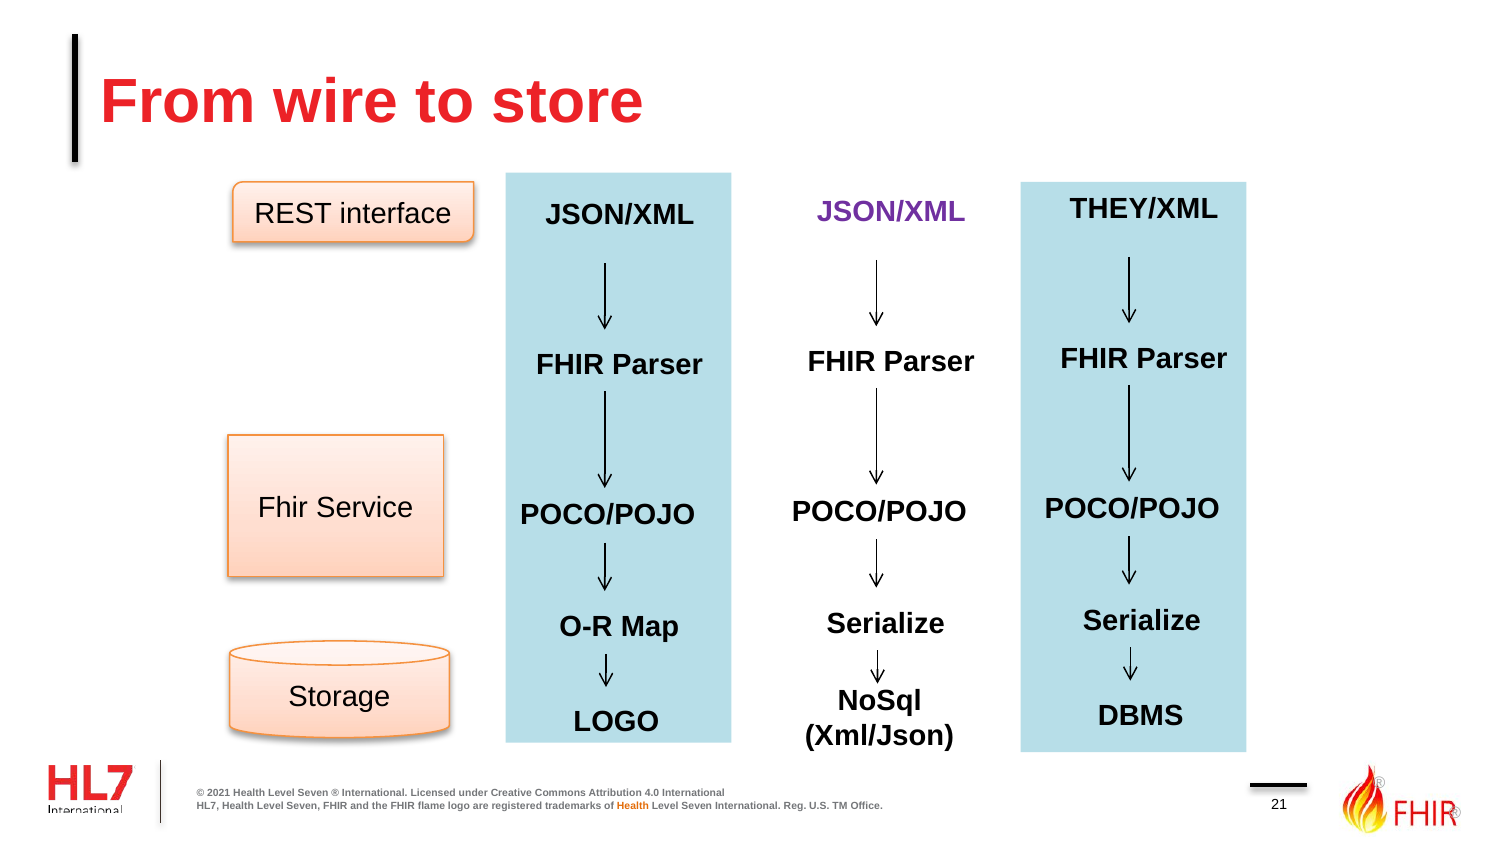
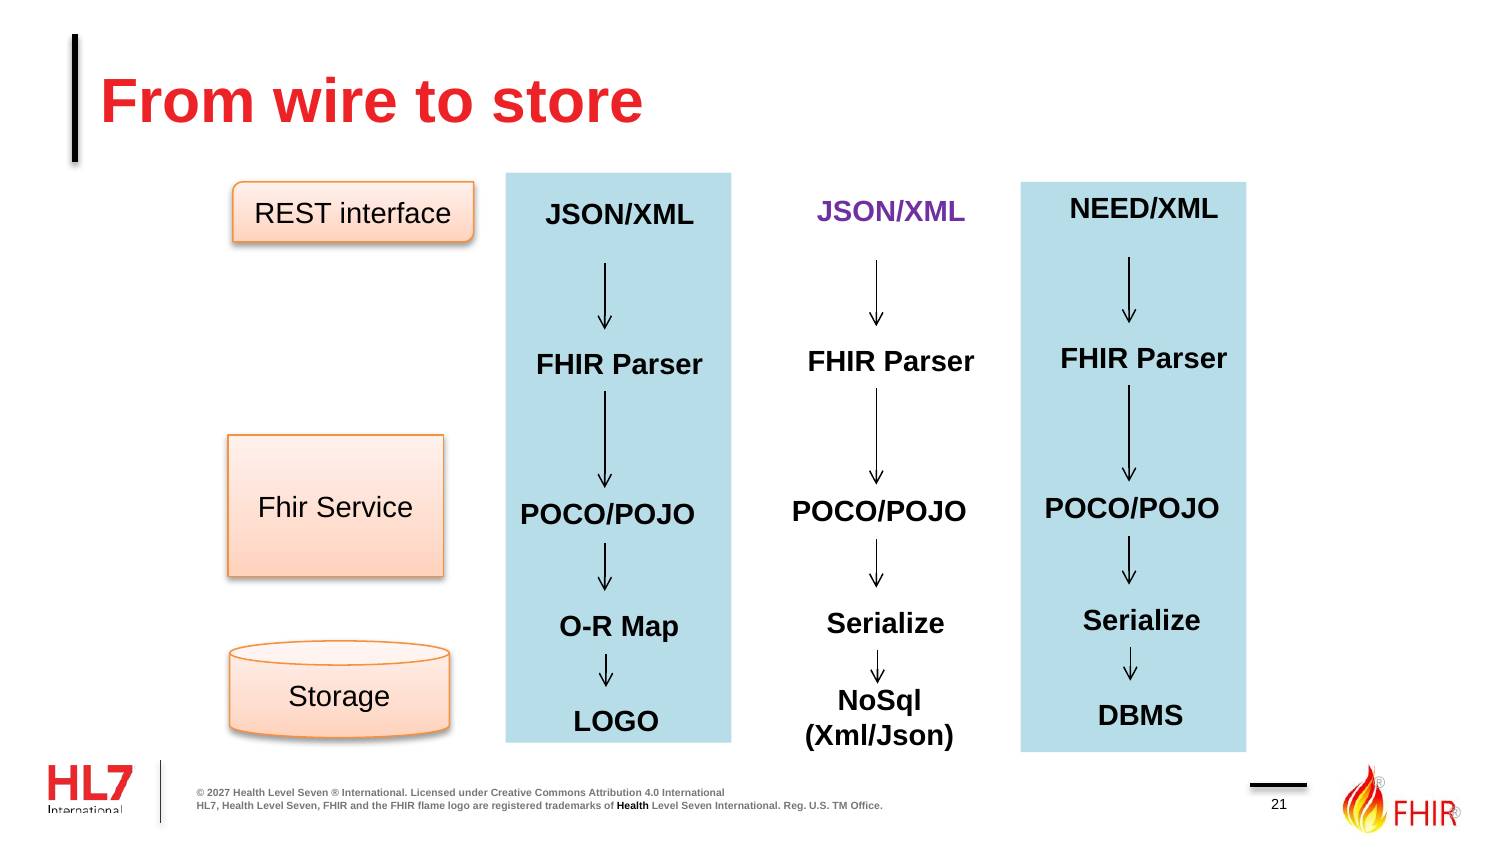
THEY/XML: THEY/XML -> NEED/XML (1144, 209)
2021: 2021 -> 2027 (219, 793)
Health colour: orange -> black (633, 806)
